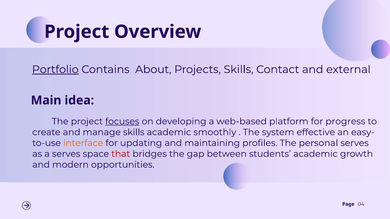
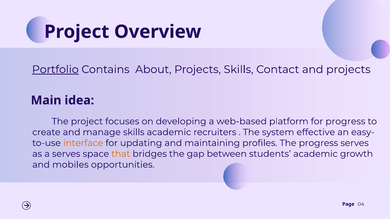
and external: external -> projects (348, 70)
focuses underline: present -> none (122, 122)
smoothly: smoothly -> recruiters (215, 132)
The personal: personal -> progress (318, 143)
that colour: red -> orange (121, 154)
modern: modern -> mobiles (70, 165)
